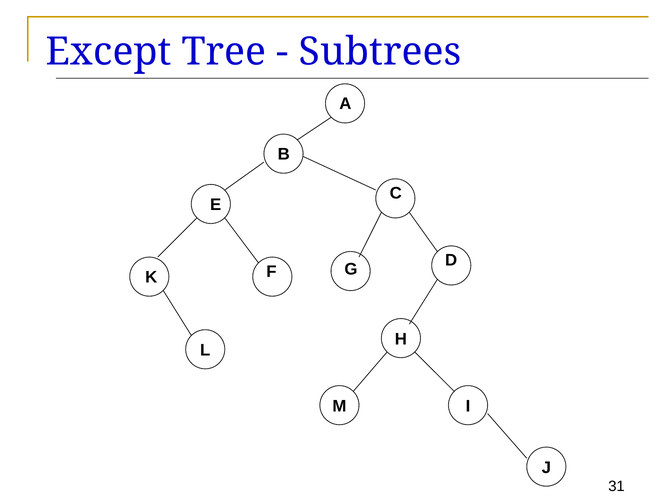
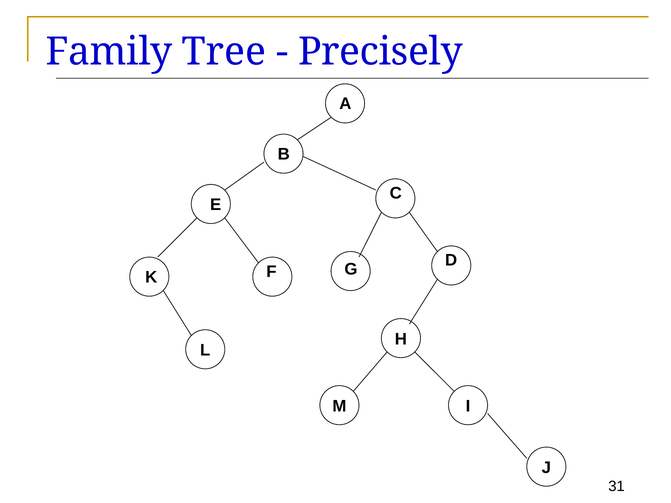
Except: Except -> Family (109, 52)
Subtrees: Subtrees -> Precisely (380, 52)
